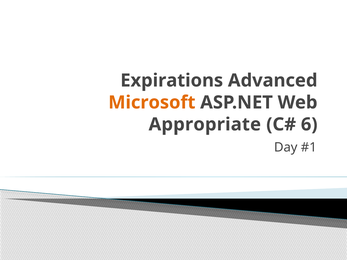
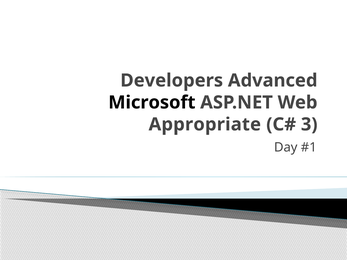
Expirations: Expirations -> Developers (172, 81)
Microsoft colour: orange -> black (152, 103)
6: 6 -> 3 (309, 125)
